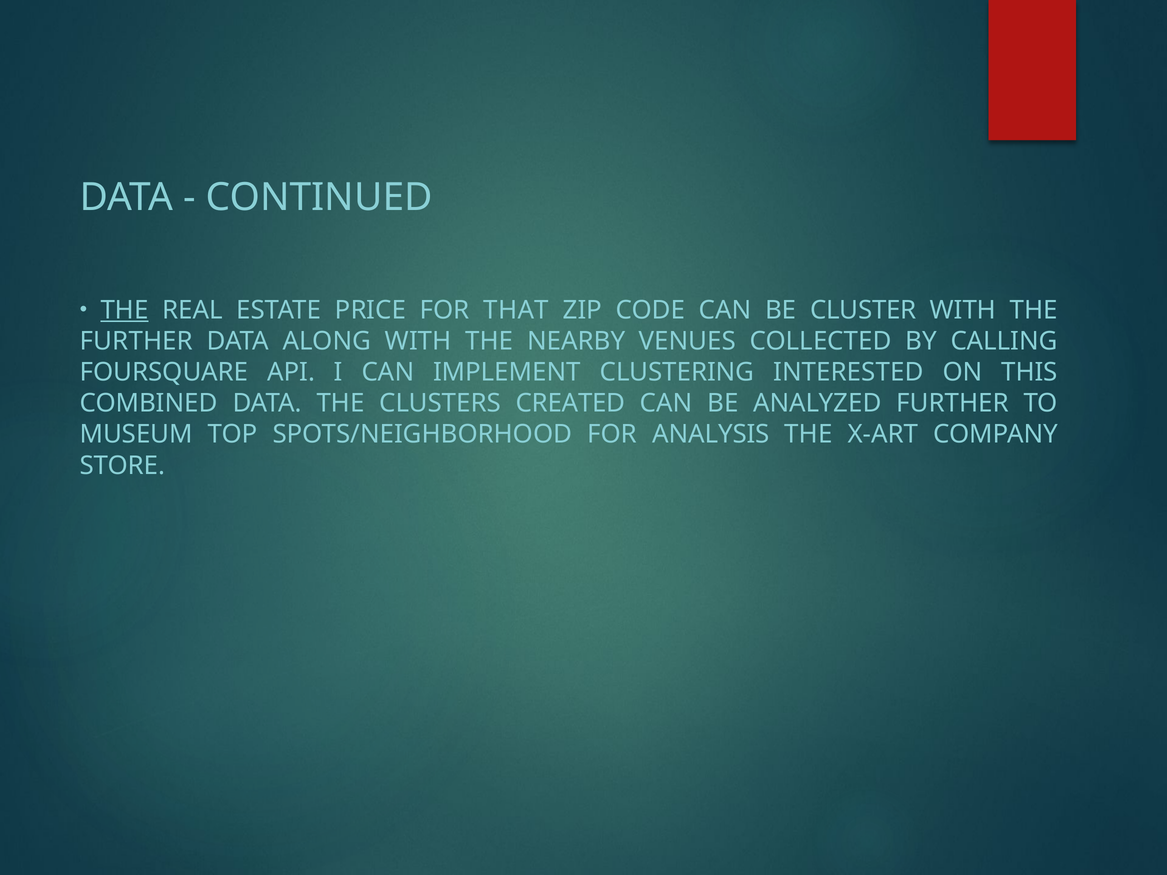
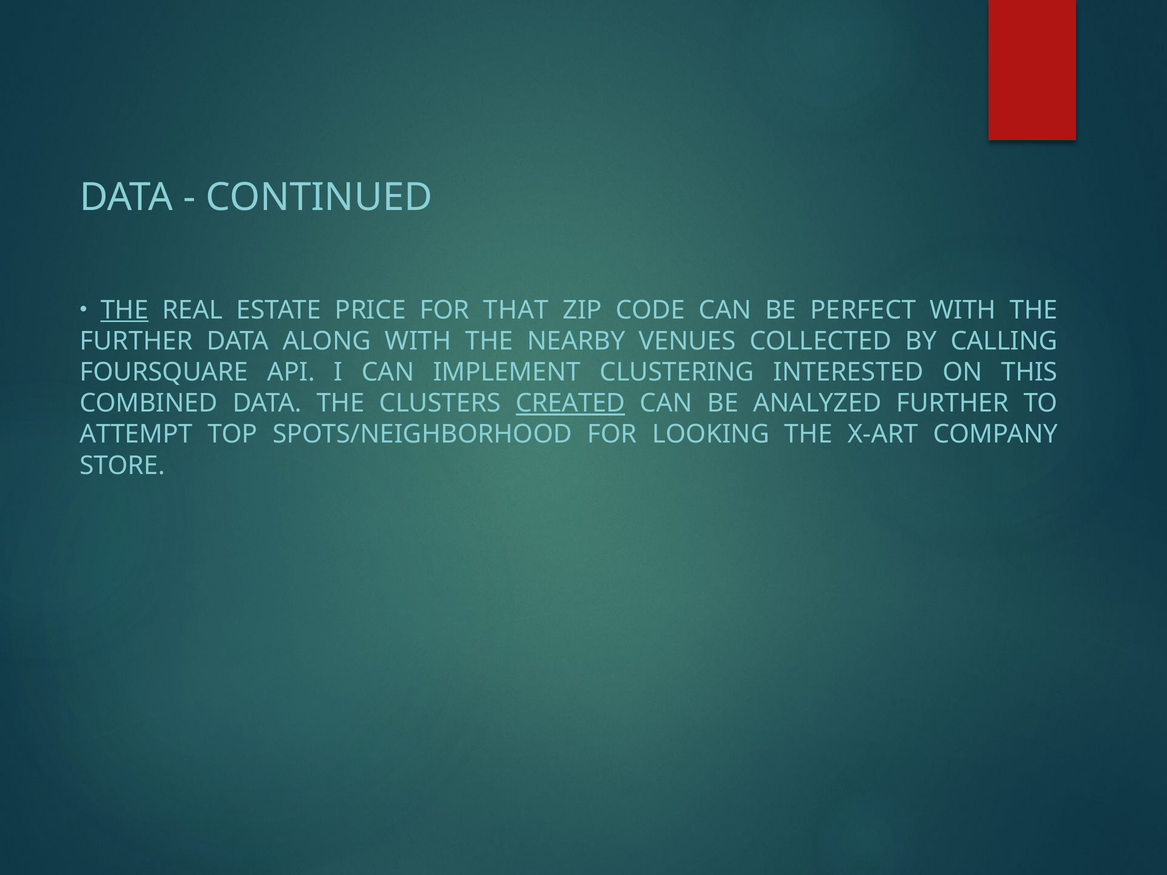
CLUSTER: CLUSTER -> PERFECT (863, 310)
CREATED underline: none -> present (571, 403)
MUSEUM: MUSEUM -> ATTEMPT (136, 435)
ANALYSIS: ANALYSIS -> LOOKING (711, 435)
